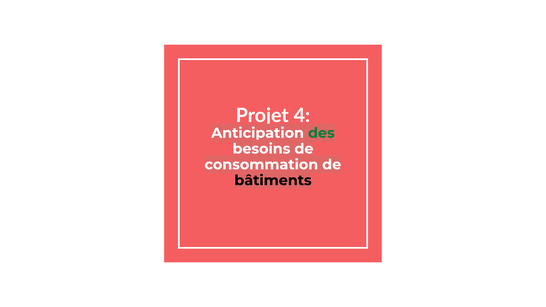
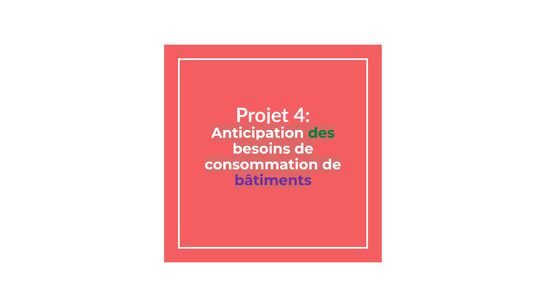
bâtiments colour: black -> purple (273, 180)
